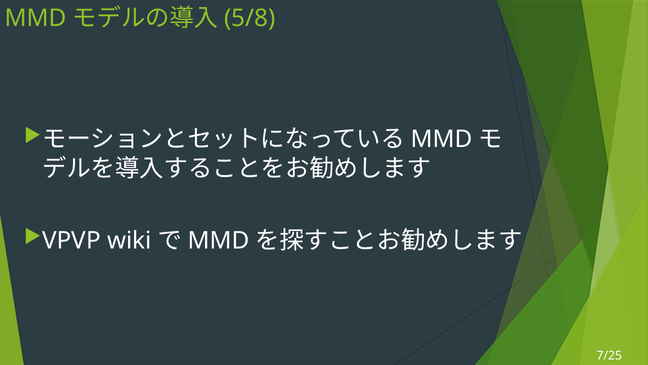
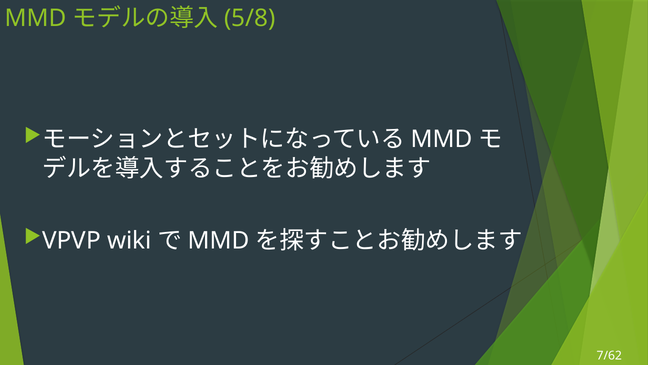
7/25: 7/25 -> 7/62 (609, 355)
